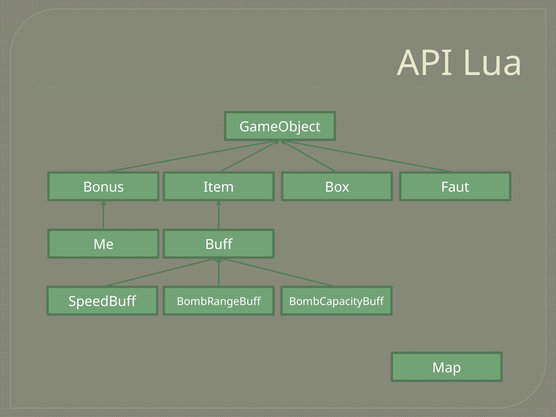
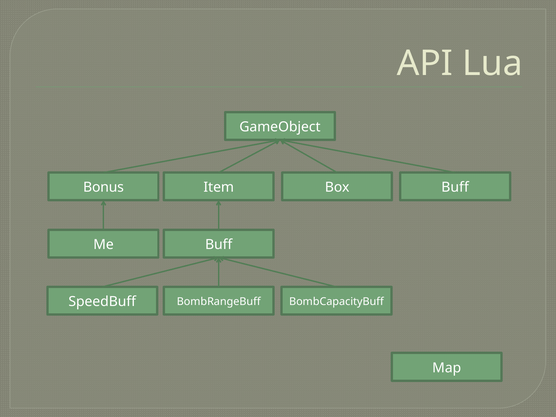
Box Faut: Faut -> Buff (455, 187)
